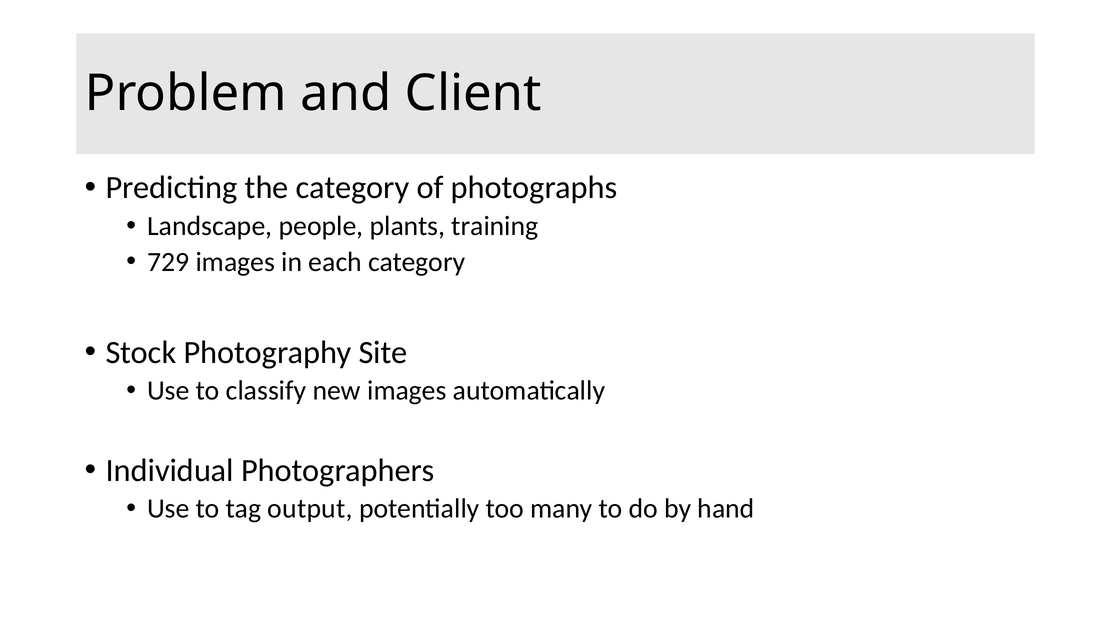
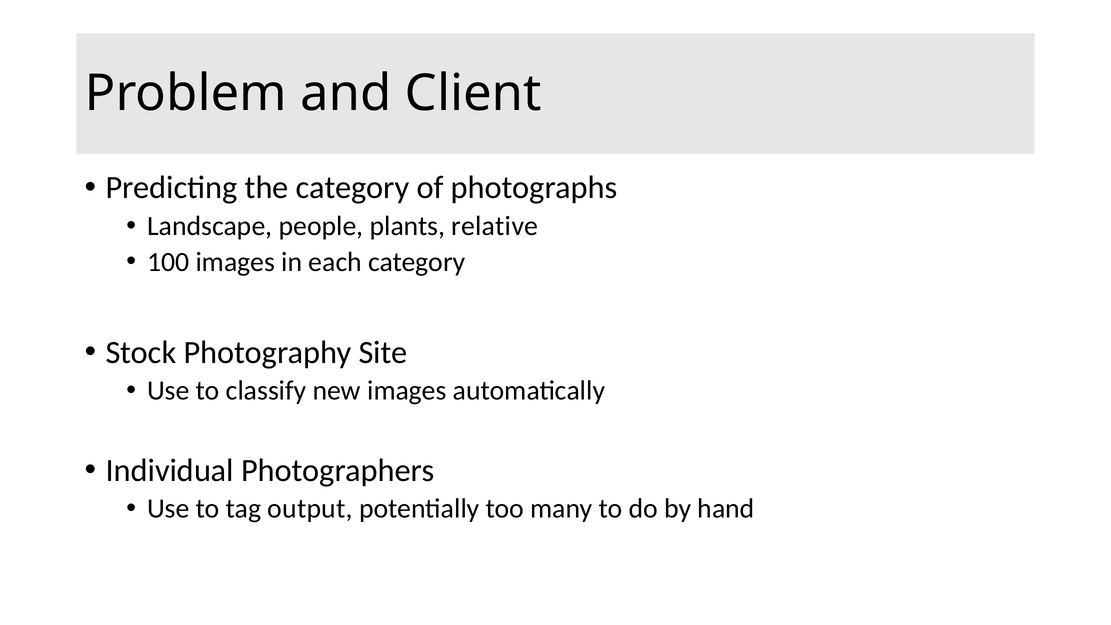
training: training -> relative (495, 226)
729: 729 -> 100 (168, 262)
